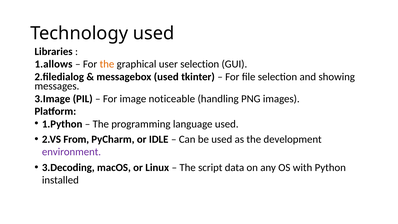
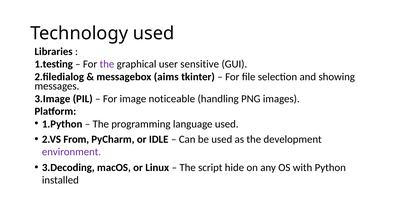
1.allows: 1.allows -> 1.testing (54, 64)
the colour: orange -> purple (107, 64)
user selection: selection -> sensitive (200, 64)
messagebox used: used -> aims (166, 77)
data: data -> hide (234, 167)
